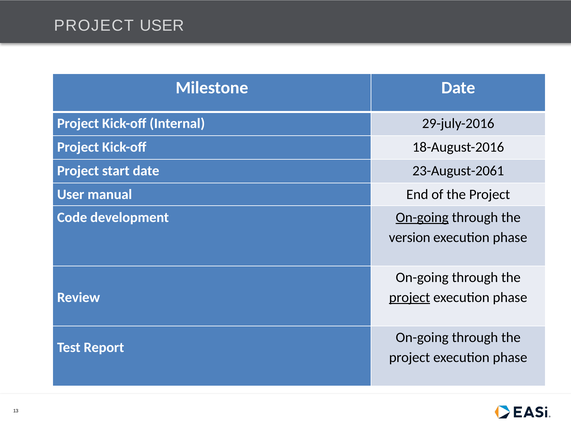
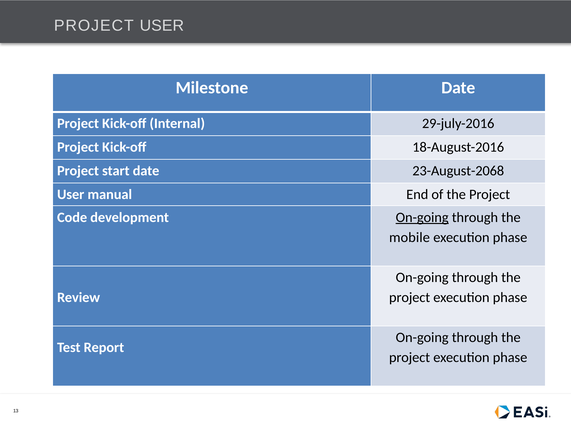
23-August-2061: 23-August-2061 -> 23-August-2068 (458, 171)
version: version -> mobile (409, 237)
project underline: present -> none (410, 298)
